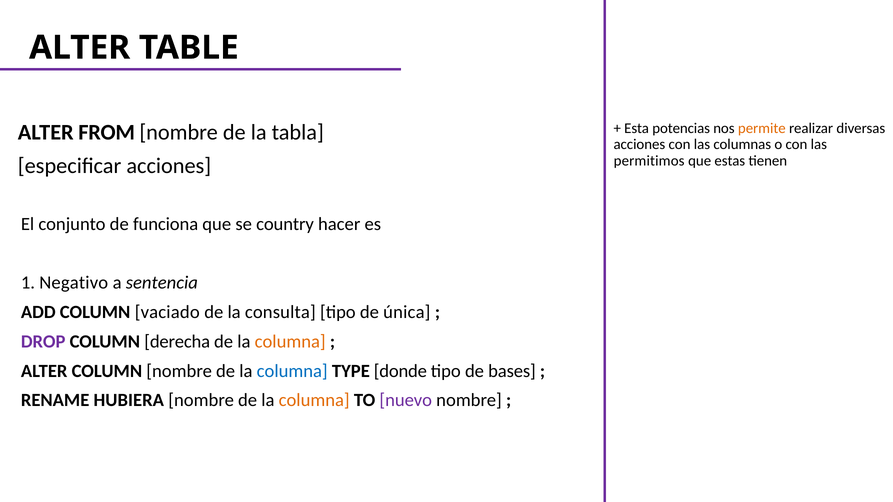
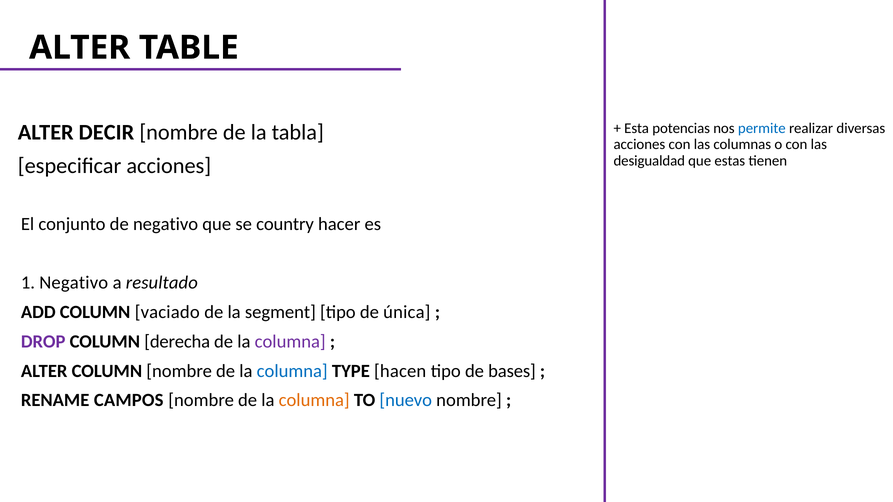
permite colour: orange -> blue (762, 129)
FROM: FROM -> DECIR (106, 133)
permitimos: permitimos -> desigualdad (649, 161)
de funciona: funciona -> negativo (166, 224)
sentencia: sentencia -> resultado (162, 283)
consulta: consulta -> segment (280, 312)
columna colour: orange -> purple (290, 342)
donde: donde -> hacen (400, 371)
HUBIERA: HUBIERA -> CAMPOS (129, 401)
nuevo colour: purple -> blue (406, 401)
